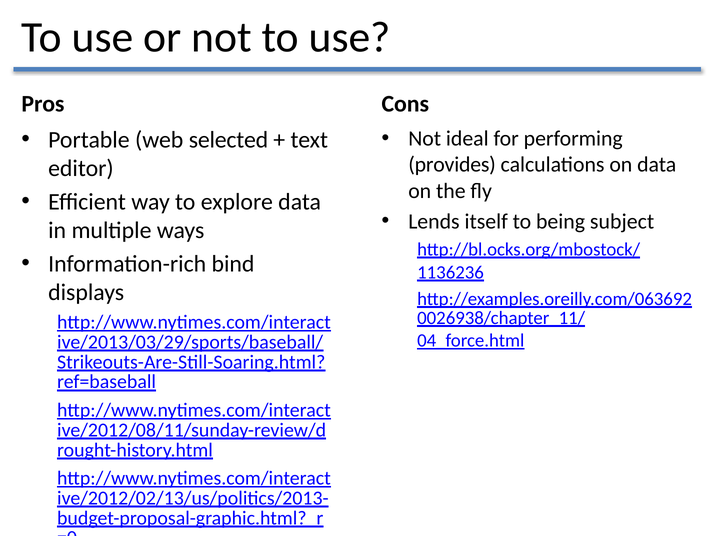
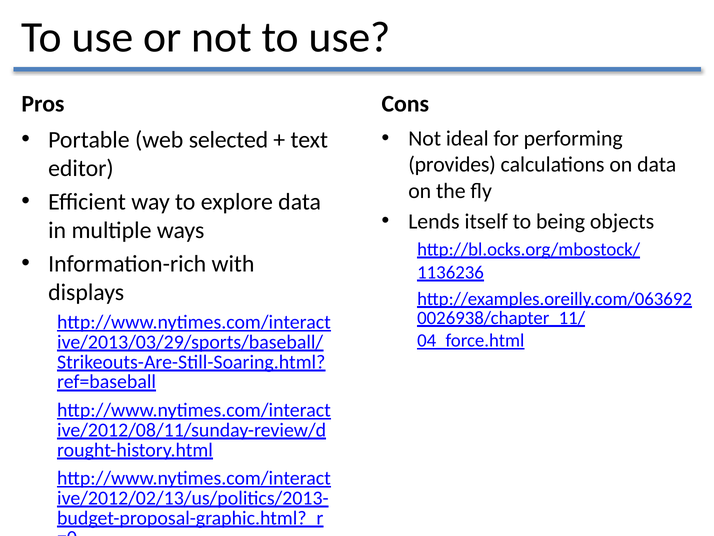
subject: subject -> objects (622, 221)
bind: bind -> with (233, 263)
